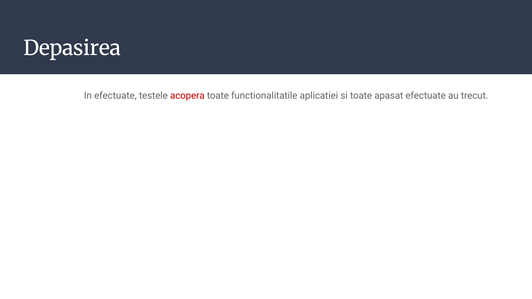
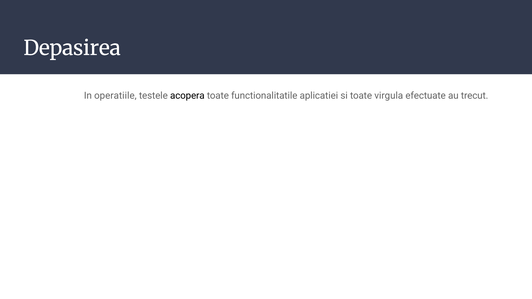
In efectuate: efectuate -> operatiile (115, 96)
acopera colour: red -> black (187, 96)
apasat: apasat -> virgula (389, 96)
